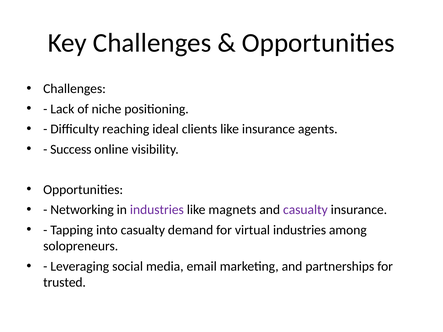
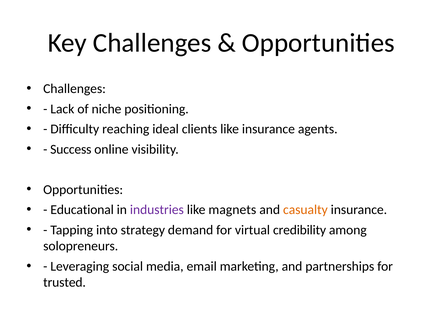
Networking: Networking -> Educational (82, 210)
casualty colour: purple -> orange (305, 210)
into casualty: casualty -> strategy (143, 230)
virtual industries: industries -> credibility (300, 230)
